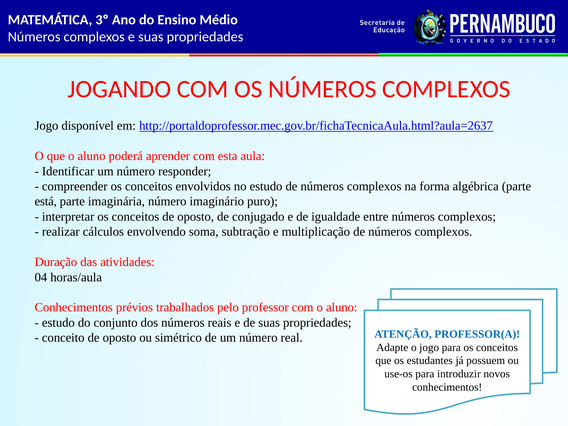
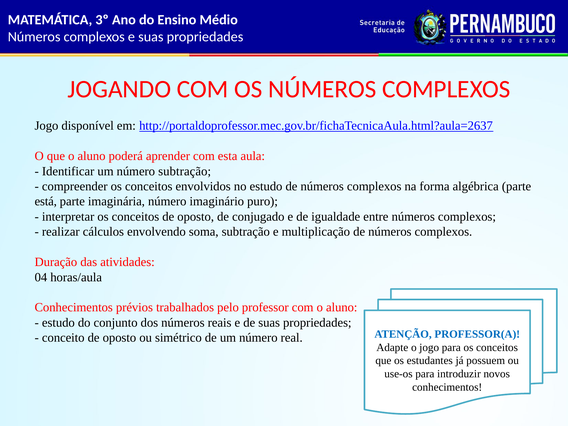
número responder: responder -> subtração (185, 171)
